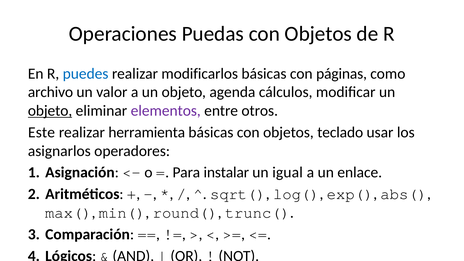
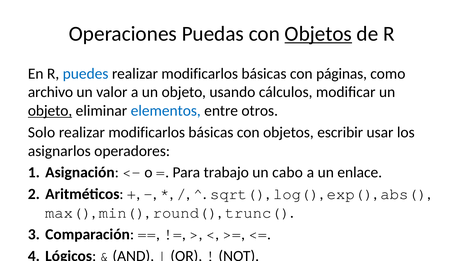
Objetos underline: none -> present (318, 34)
agenda: agenda -> usando (232, 92)
elementos colour: purple -> blue (166, 111)
Este: Este -> Solo (42, 132)
herramienta: herramienta -> modificarlos (147, 132)
teclado: teclado -> escribir (340, 132)
instalar: instalar -> trabajo (226, 173)
igual: igual -> cabo (288, 173)
